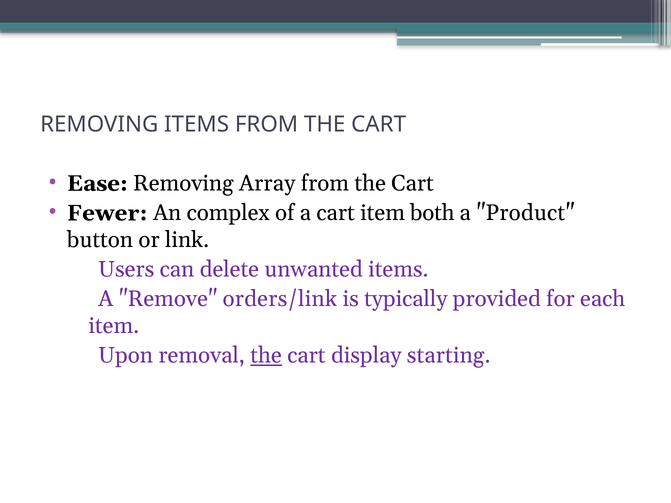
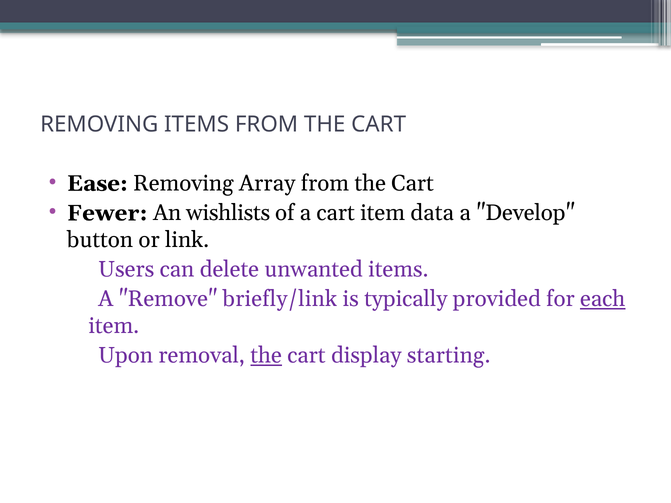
complex: complex -> wishlists (228, 213)
both: both -> data (432, 213)
Product: Product -> Develop (525, 213)
orders/link: orders/link -> briefly/link (280, 299)
each underline: none -> present (603, 299)
